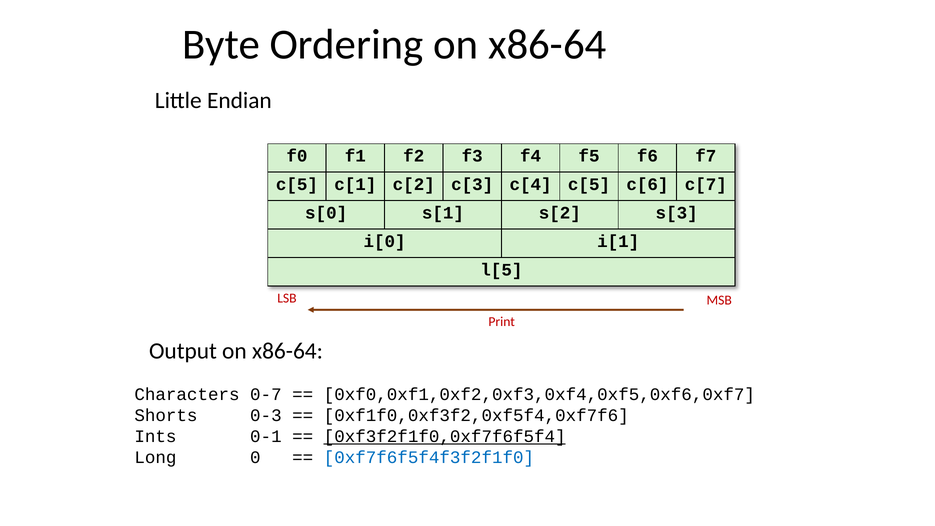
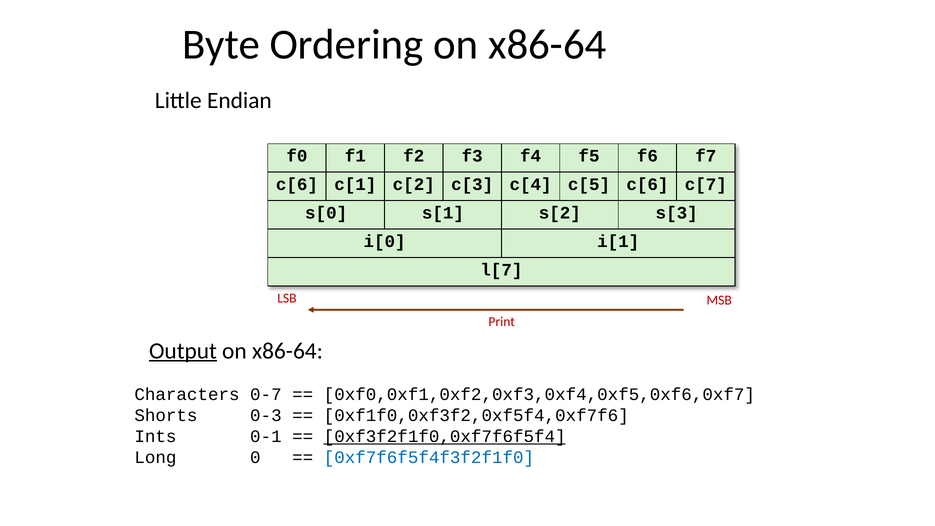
c[5: c[5 -> c[6 (297, 184)
l[5: l[5 -> l[7 (501, 270)
Output underline: none -> present (183, 351)
